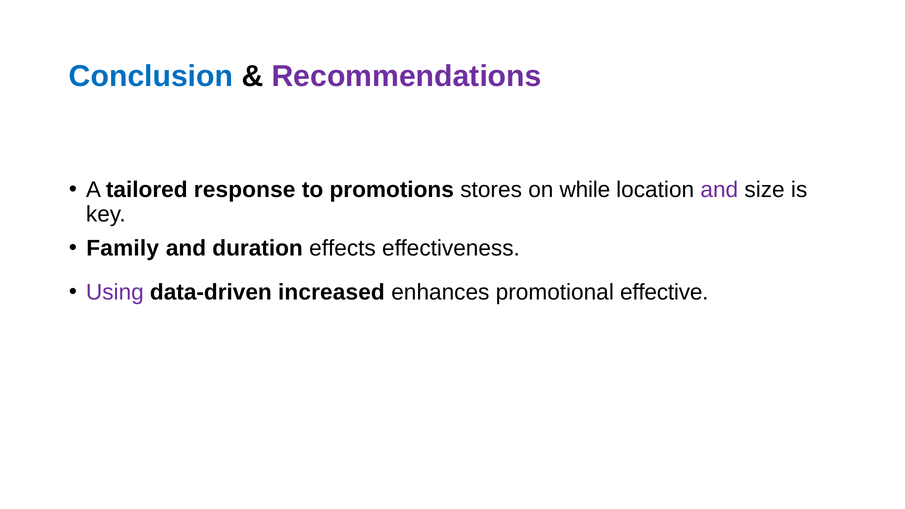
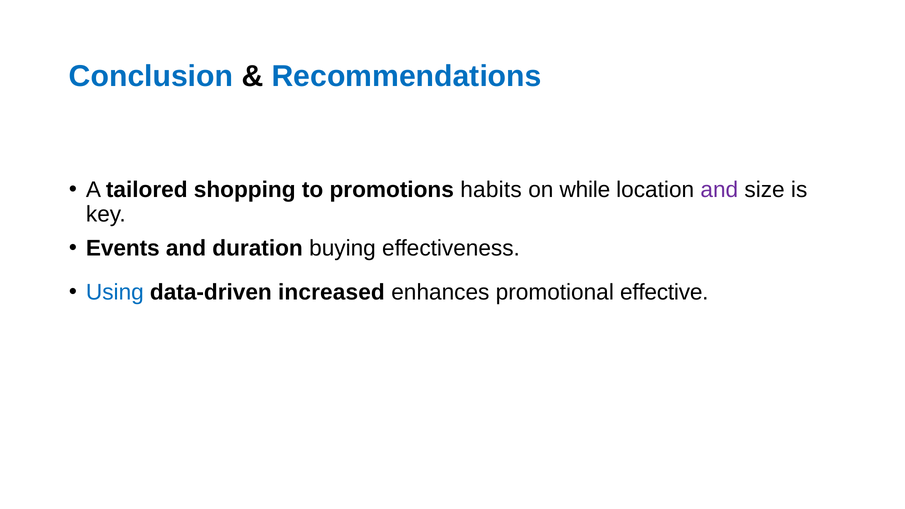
Recommendations colour: purple -> blue (407, 76)
response: response -> shopping (245, 190)
stores: stores -> habits (491, 190)
Family: Family -> Events (123, 248)
effects: effects -> buying (342, 248)
Using colour: purple -> blue (115, 292)
